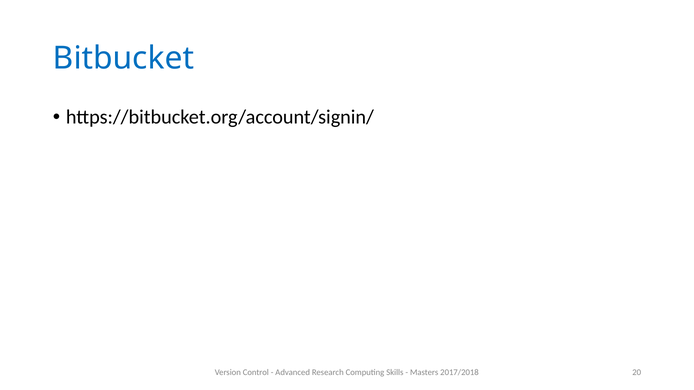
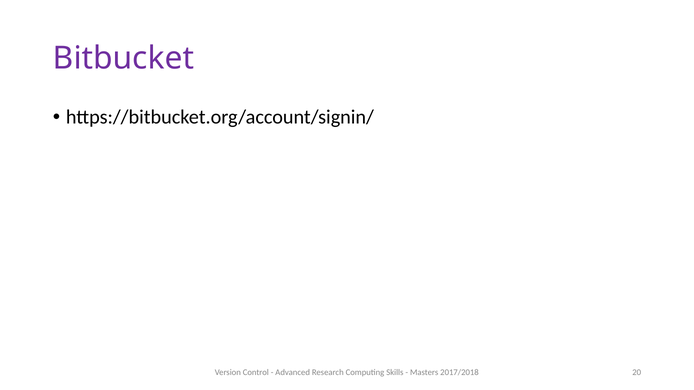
Bitbucket colour: blue -> purple (124, 58)
